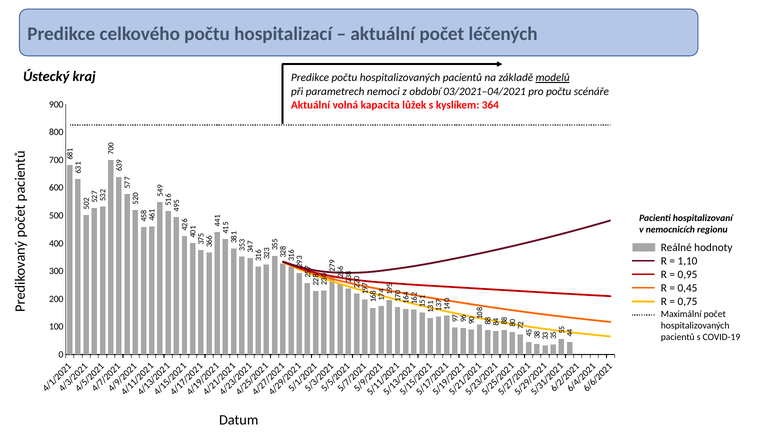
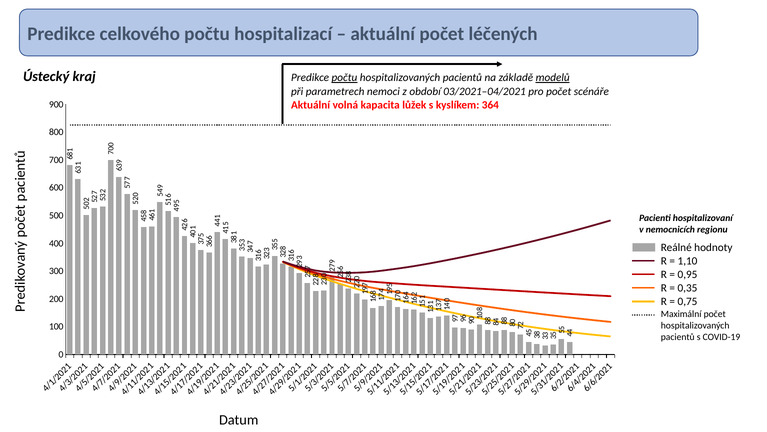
počtu underline: none -> present (344, 78)
pro počtu: počtu -> počet (559, 91)
0,45: 0,45 -> 0,35 (687, 288)
